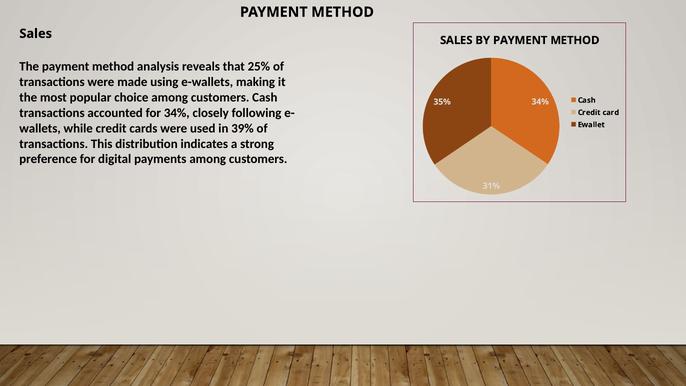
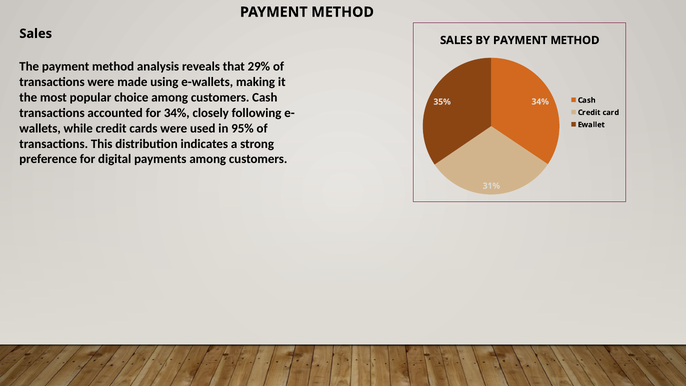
25%: 25% -> 29% (259, 67)
39%: 39% -> 95% (243, 128)
